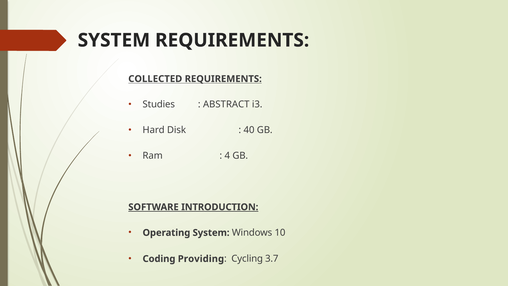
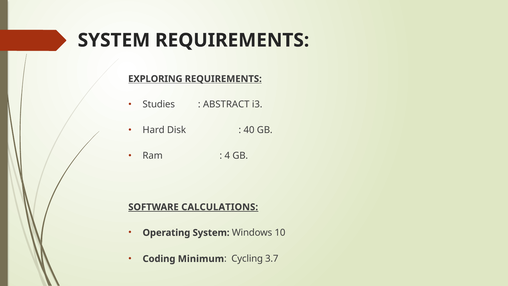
COLLECTED: COLLECTED -> EXPLORING (155, 79)
INTRODUCTION: INTRODUCTION -> CALCULATIONS (220, 207)
Providing: Providing -> Minimum (201, 259)
